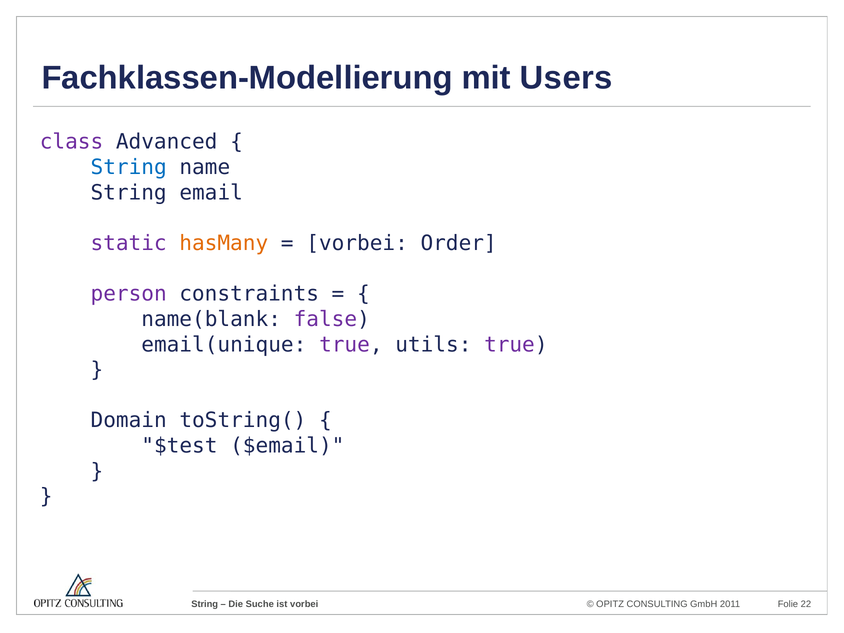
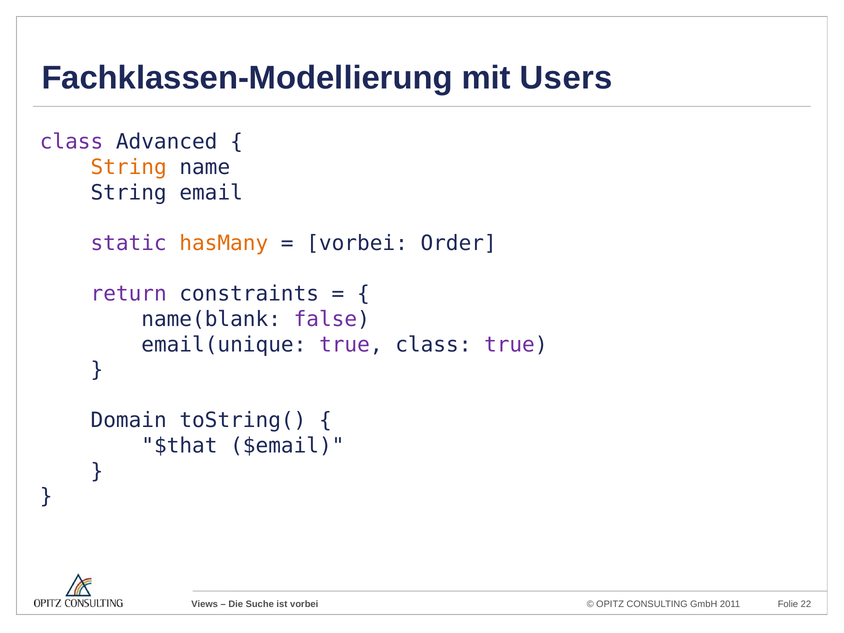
String colour: blue -> orange (129, 167)
person: person -> return (129, 294)
true utils: utils -> class (433, 345)
$test: $test -> $that (179, 446)
String: String -> Views (205, 604)
